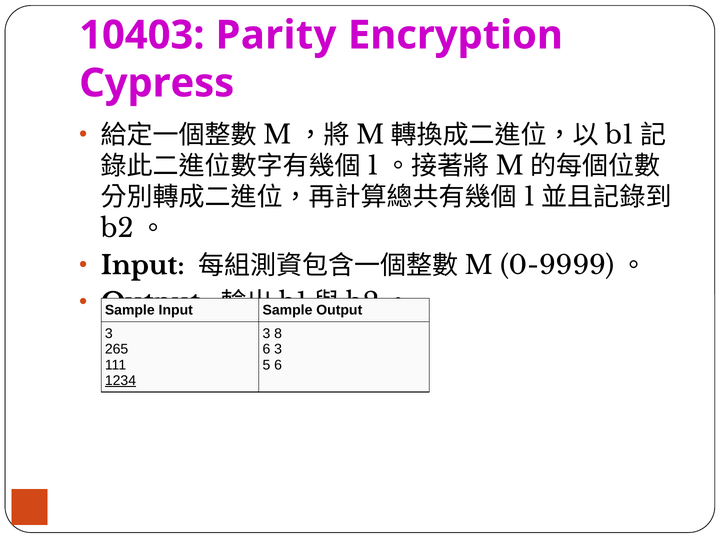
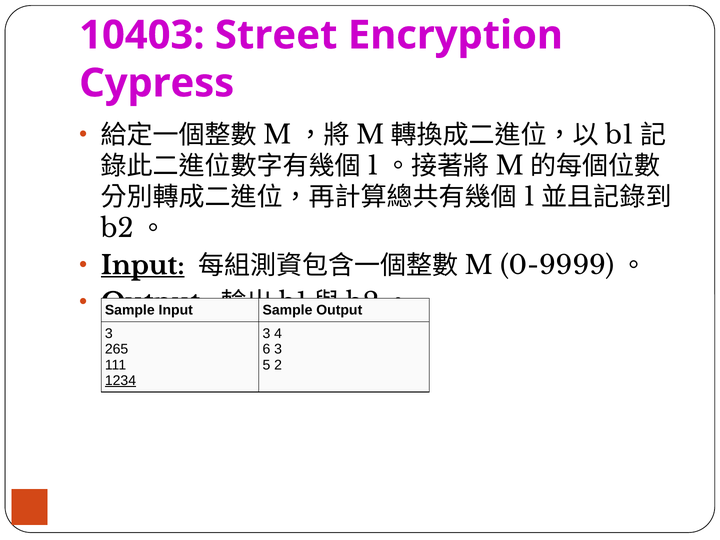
Parity: Parity -> Street (276, 35)
Input underline: none -> present (143, 266)
8: 8 -> 4 (278, 333)
5 6: 6 -> 2 (278, 365)
